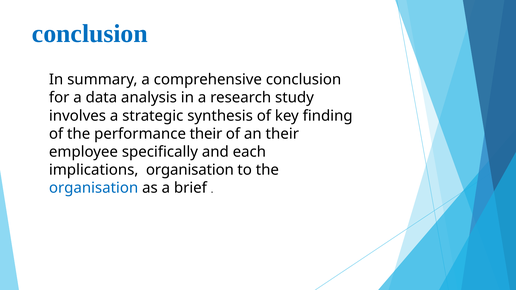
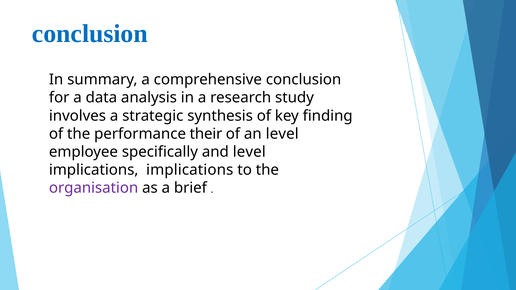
an their: their -> level (282, 134)
and each: each -> level (249, 152)
implications organisation: organisation -> implications (190, 170)
organisation colour: blue -> purple (94, 188)
